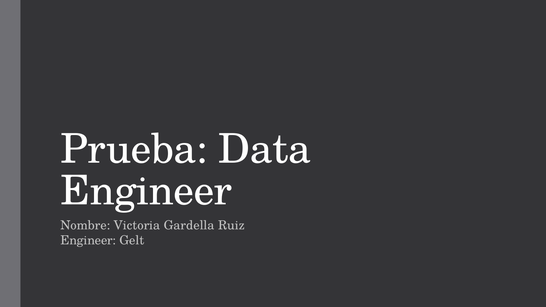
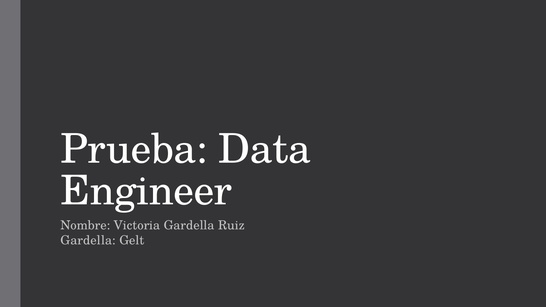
Engineer: Engineer -> Gardella (88, 240)
